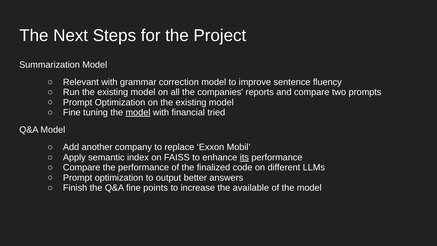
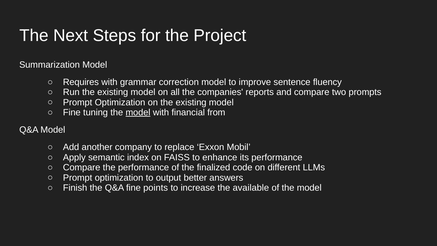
Relevant: Relevant -> Requires (81, 82)
tried: tried -> from (216, 112)
its underline: present -> none (244, 157)
